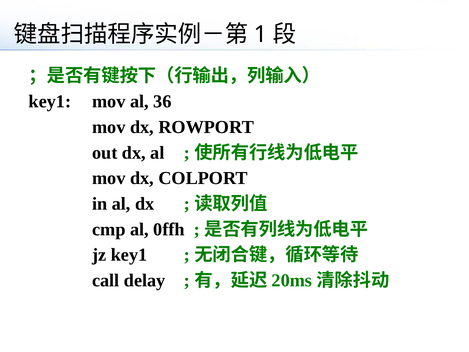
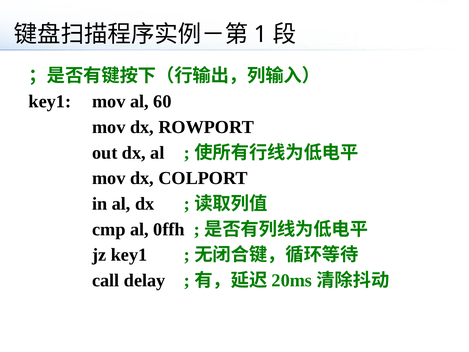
36: 36 -> 60 (162, 101)
